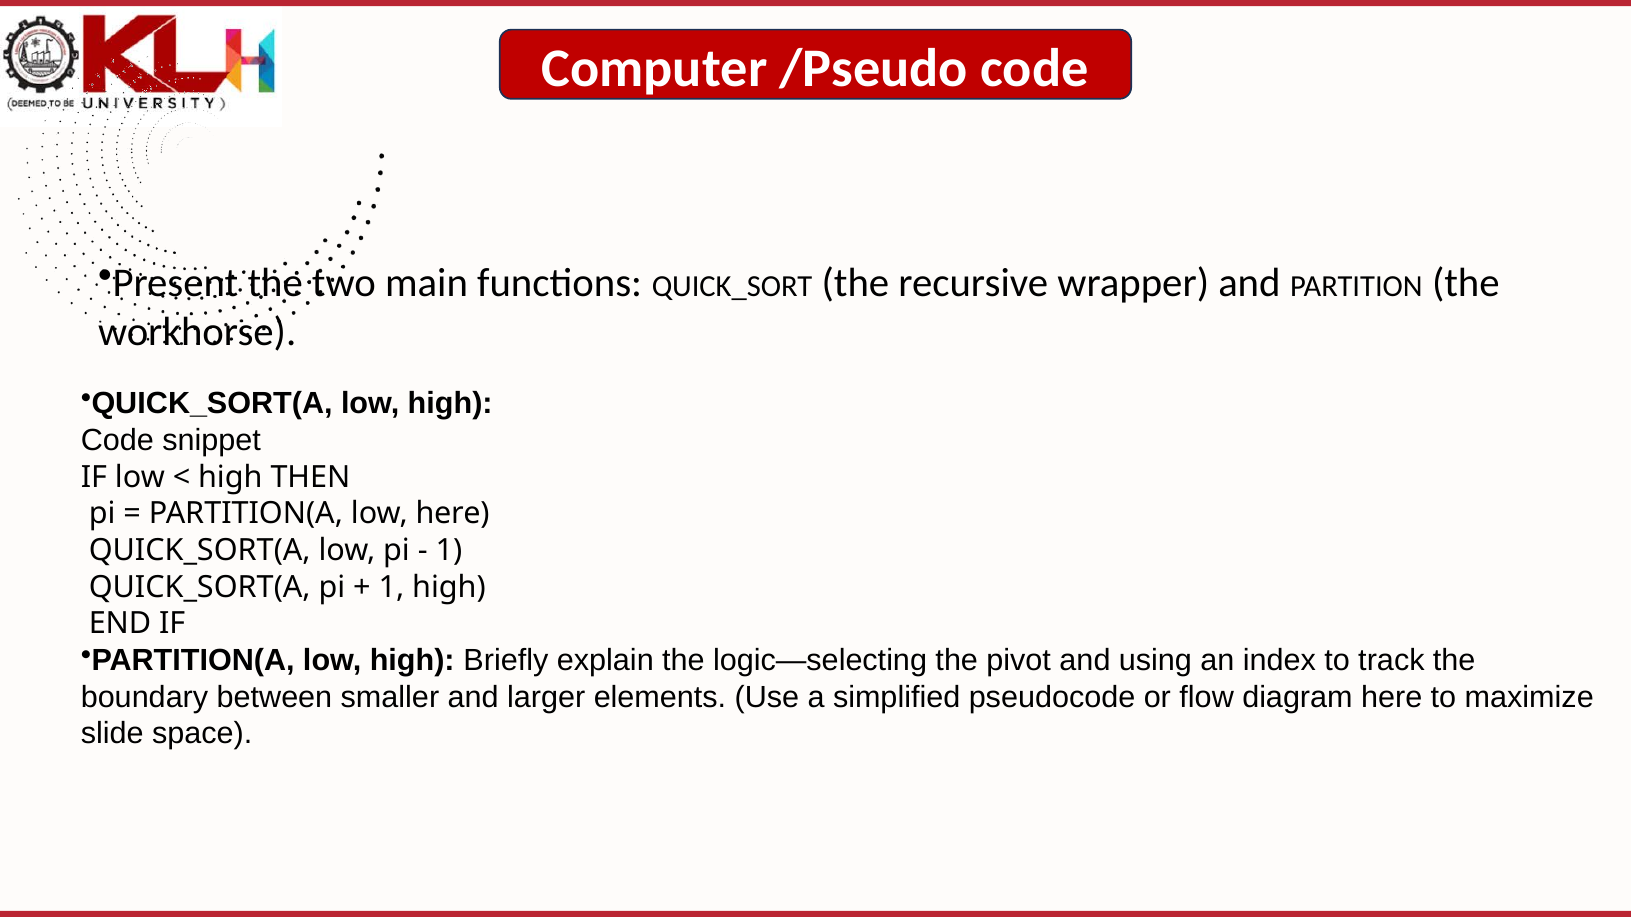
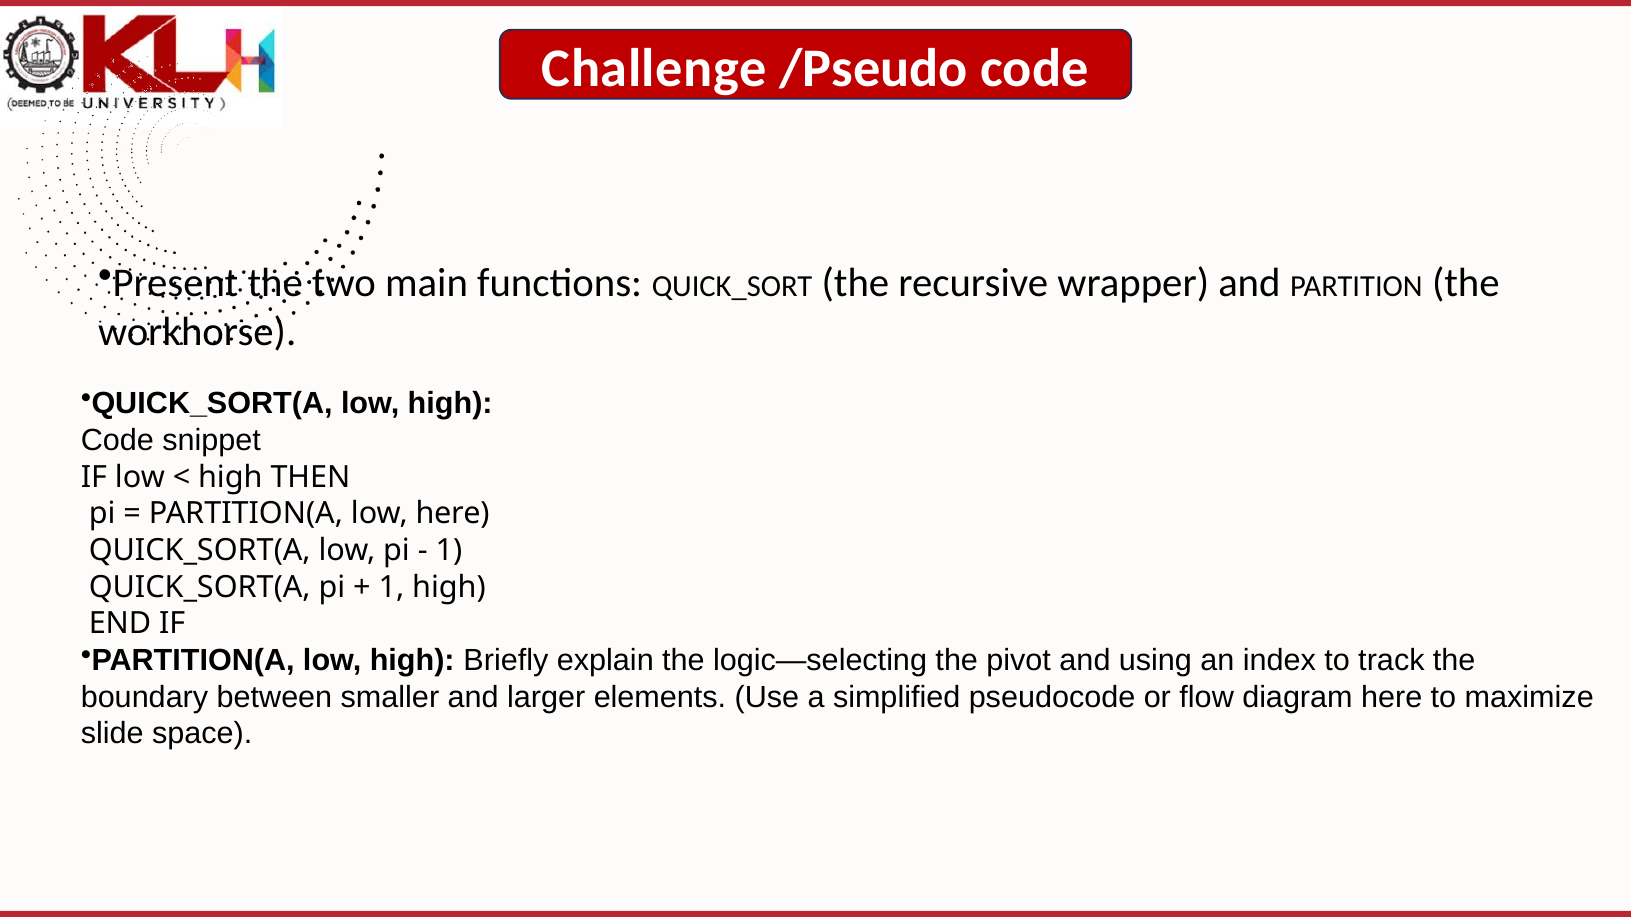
Computer: Computer -> Challenge (654, 68)
